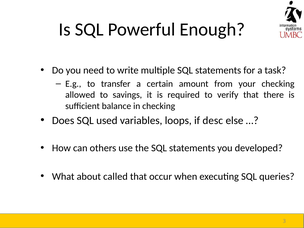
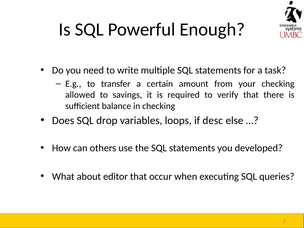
used: used -> drop (107, 120)
called: called -> editor (116, 176)
